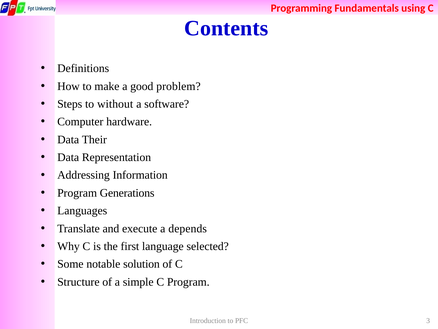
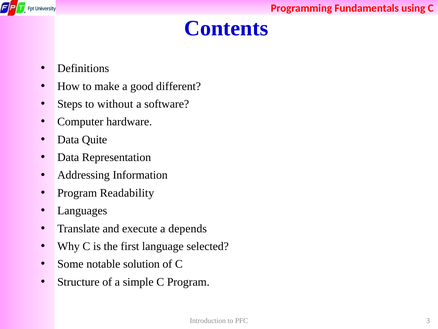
problem: problem -> different (179, 86)
Their: Their -> Quite (94, 139)
Generations: Generations -> Readability (127, 193)
